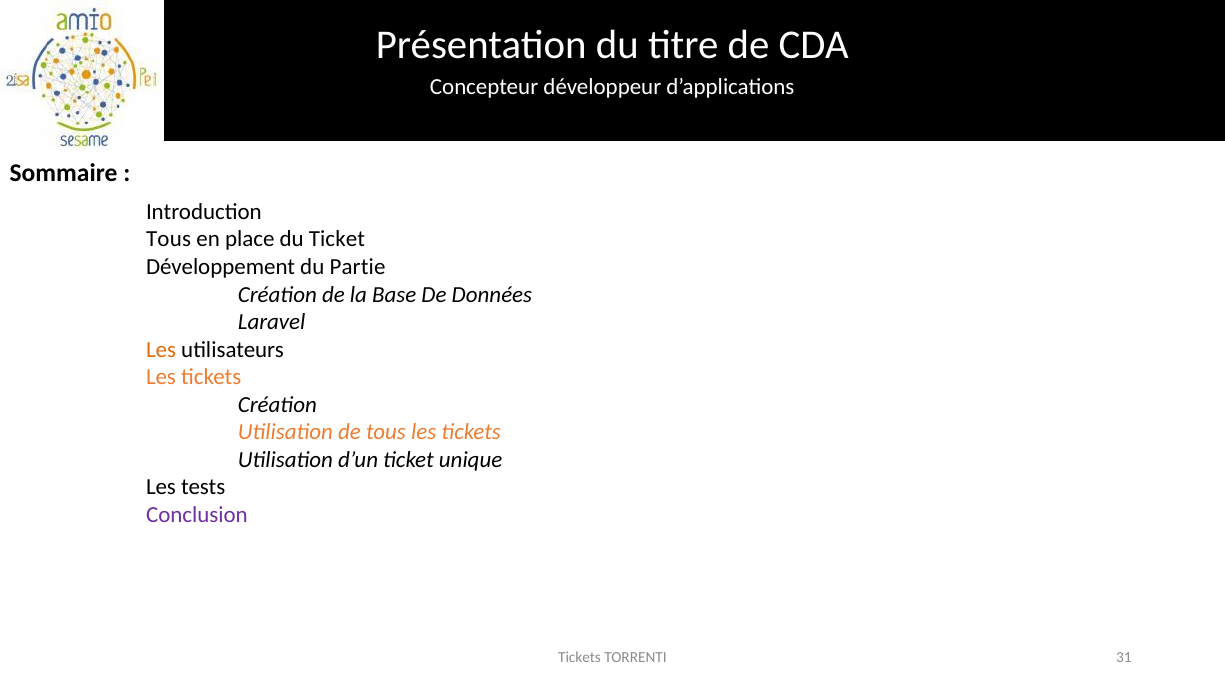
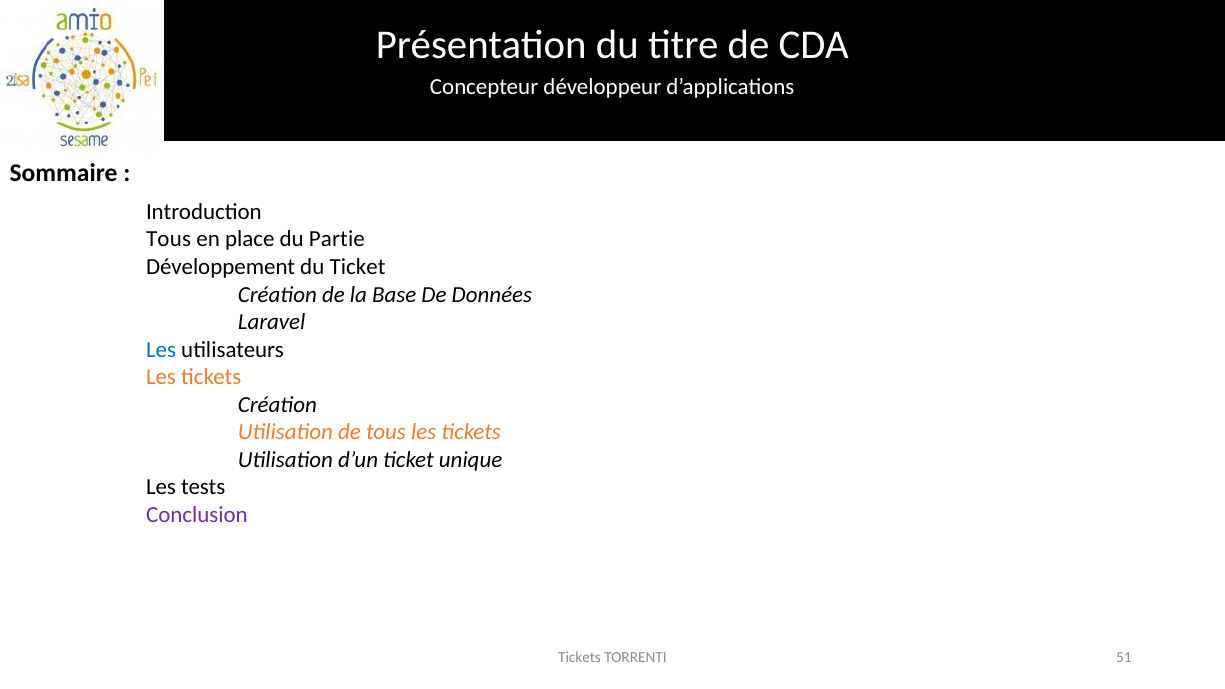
du Ticket: Ticket -> Partie (337, 239)
du Partie: Partie -> Ticket (358, 267)
Les colour: orange -> blue (161, 350)
31: 31 -> 51 (1124, 658)
